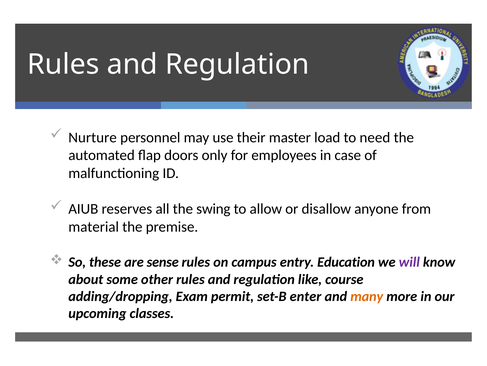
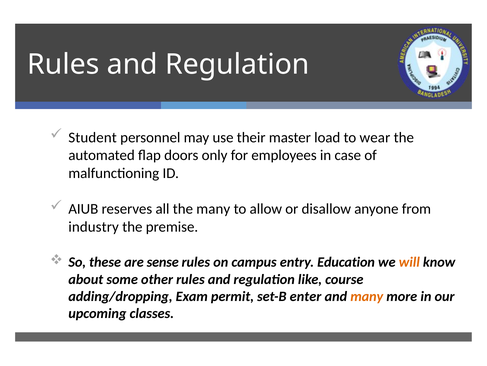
Nurture: Nurture -> Student (93, 137)
need: need -> wear (375, 137)
the swing: swing -> many (213, 209)
material: material -> industry (94, 226)
will colour: purple -> orange (409, 262)
